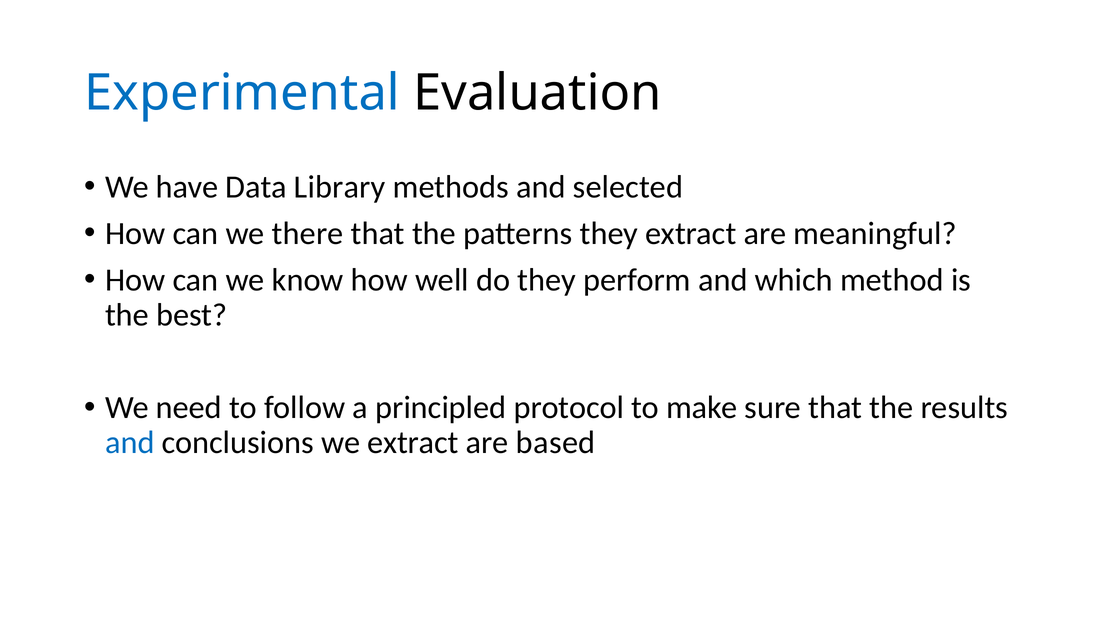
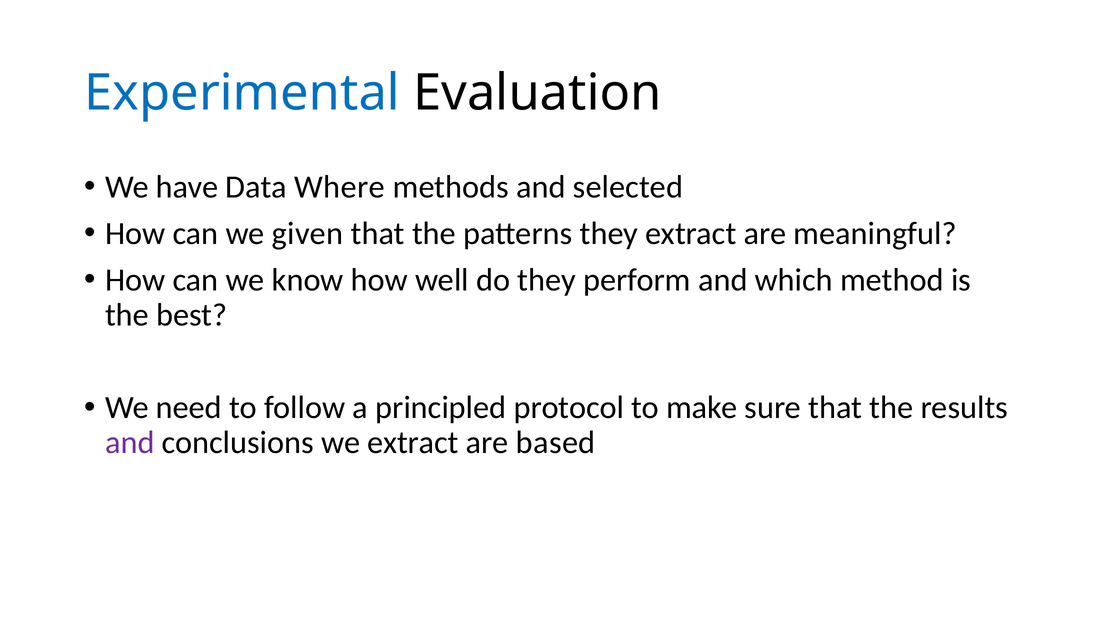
Library: Library -> Where (340, 187)
there: there -> given (308, 233)
and colour: blue -> purple (130, 443)
